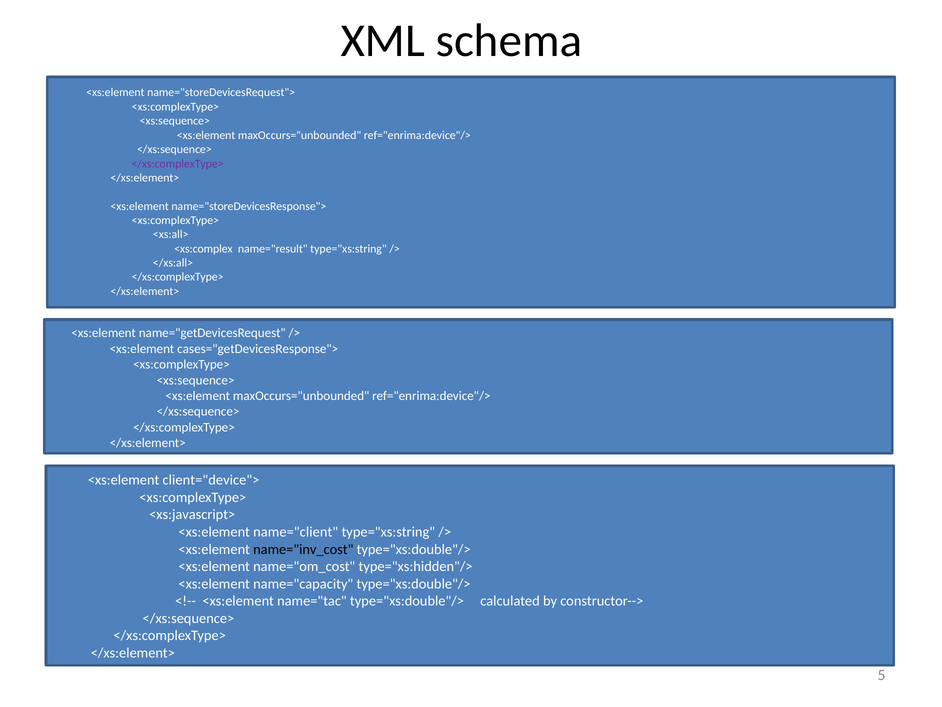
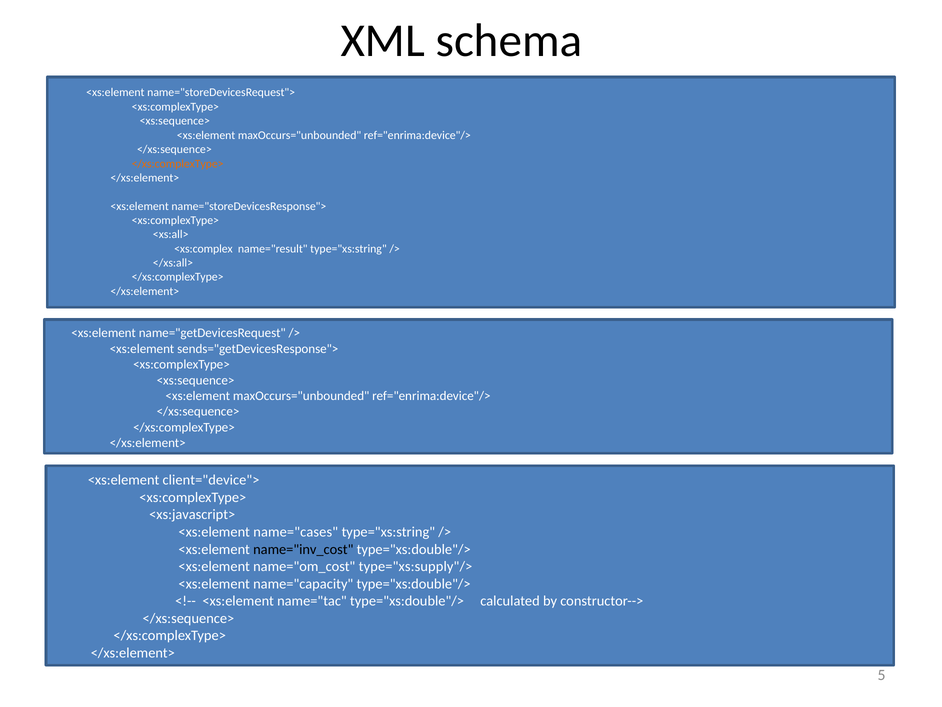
</xs:complexType> colour: purple -> orange (178, 164)
cases="getDevicesResponse">: cases="getDevicesResponse"> -> sends="getDevicesResponse"> (258, 348)
name="client: name="client -> name="cases (296, 532)
type="xs:hidden"/>: type="xs:hidden"/> -> type="xs:supply"/> (416, 566)
